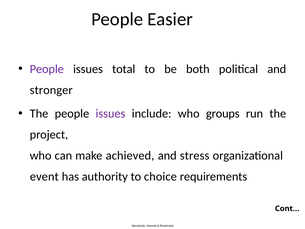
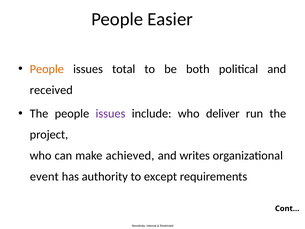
People colour: purple -> orange (47, 69)
stronger: stronger -> received (51, 90)
groups: groups -> deliver (223, 114)
stress: stress -> writes (195, 155)
choice: choice -> except (160, 176)
